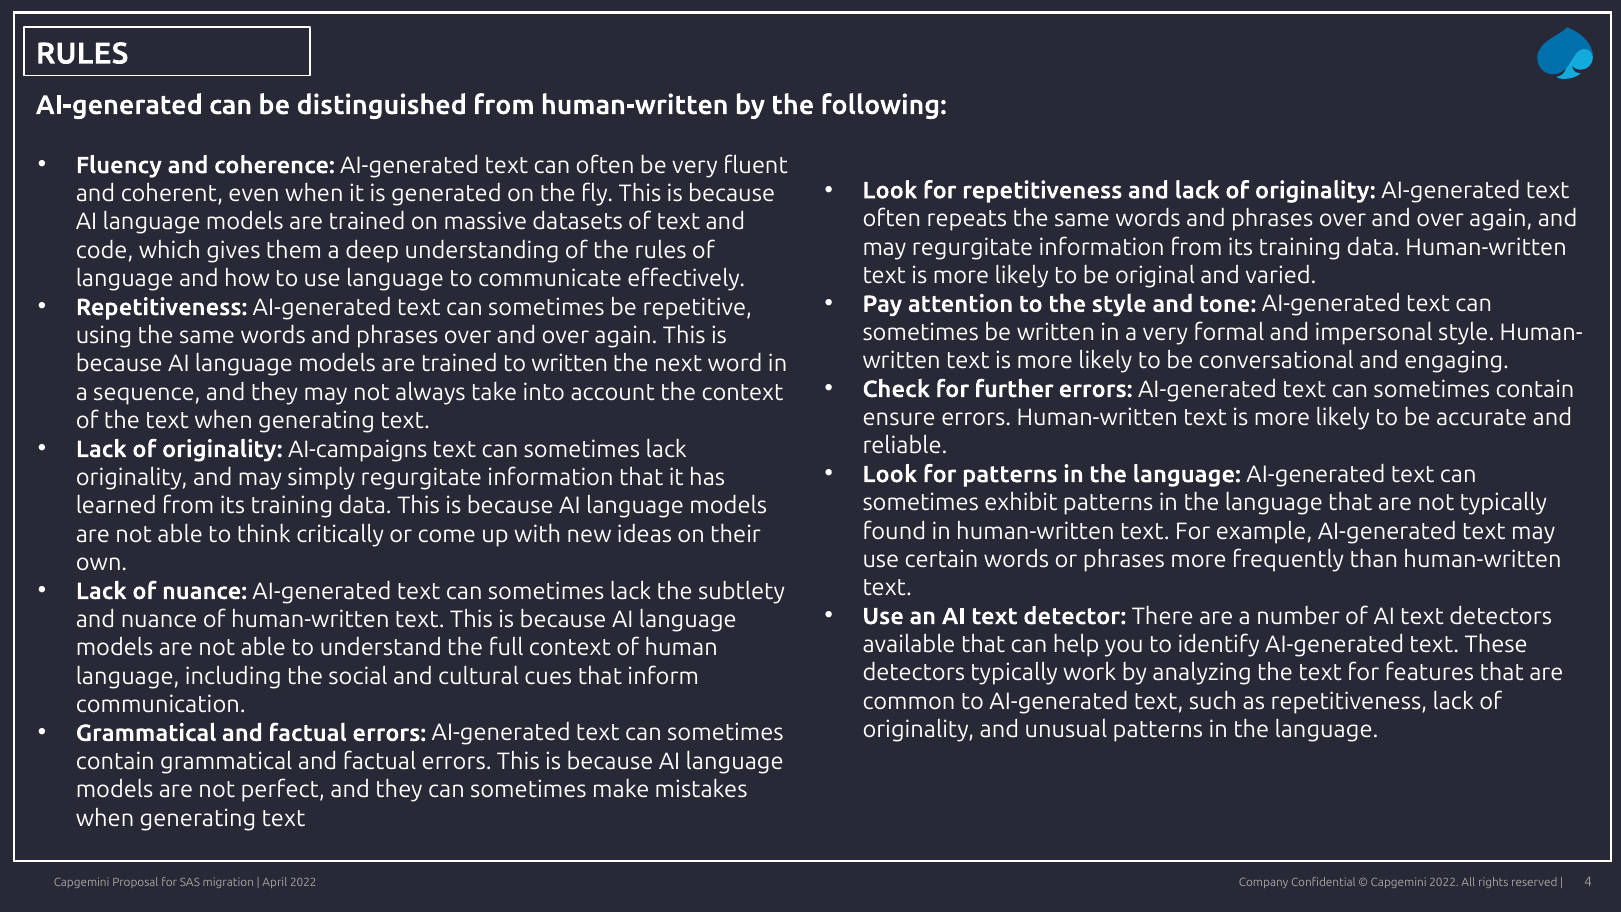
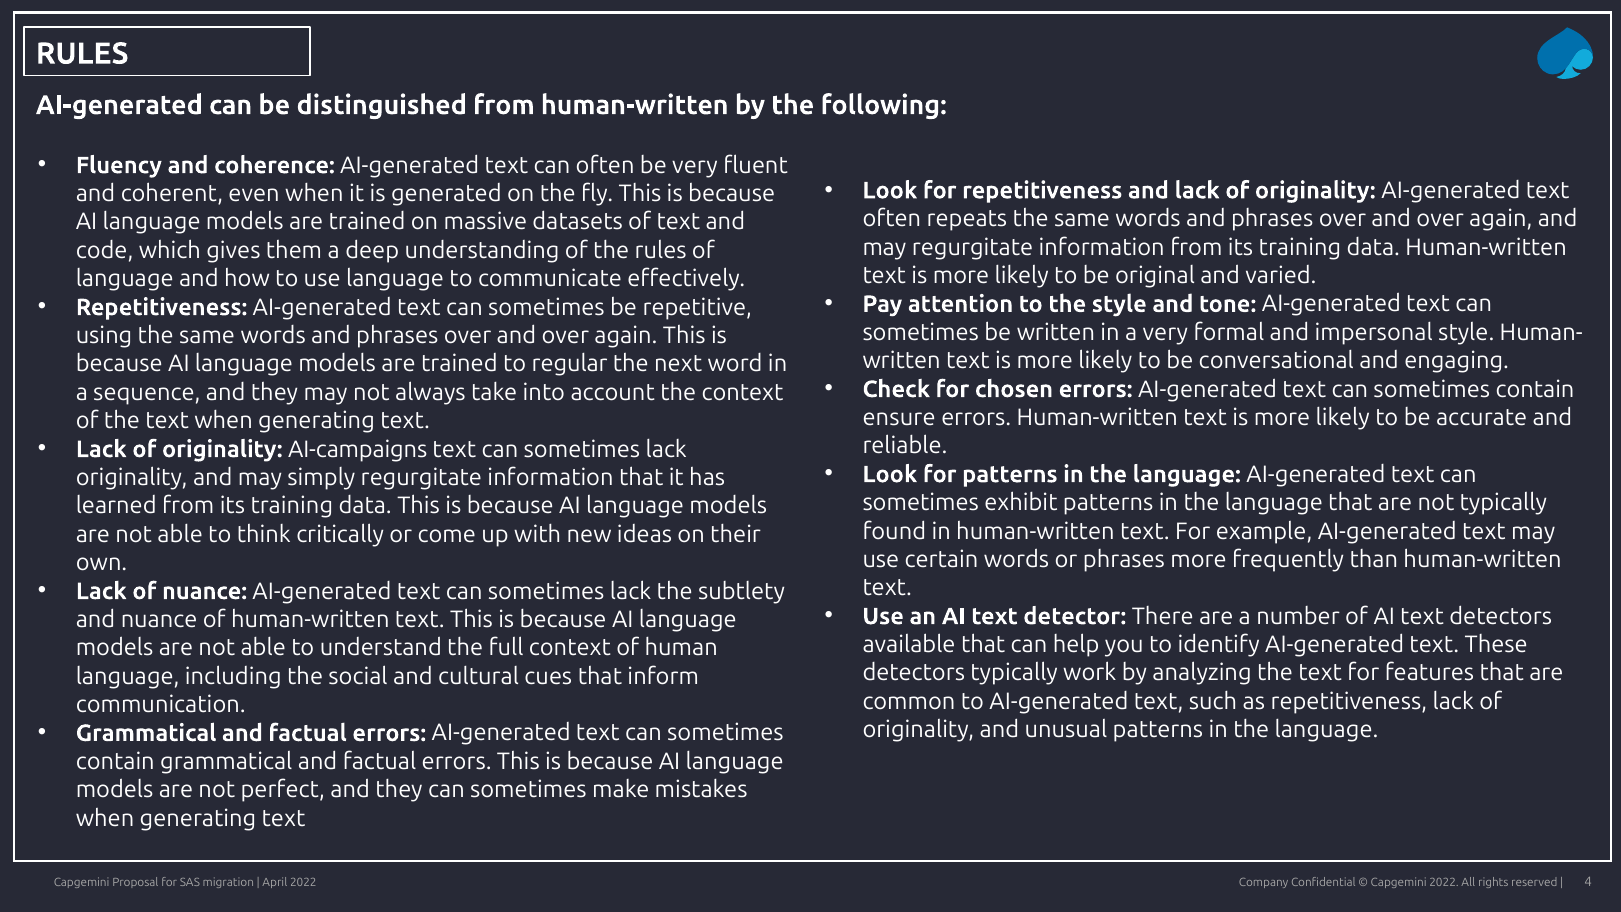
to written: written -> regular (570, 364)
further: further -> chosen (1014, 389)
